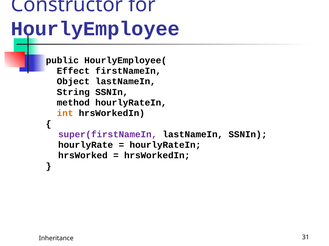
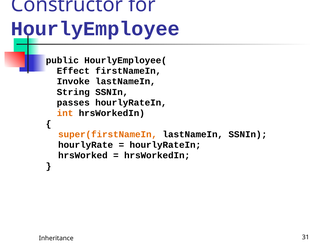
Object: Object -> Invoke (73, 82)
method: method -> passes (73, 103)
super(firstNameIn colour: purple -> orange (108, 135)
